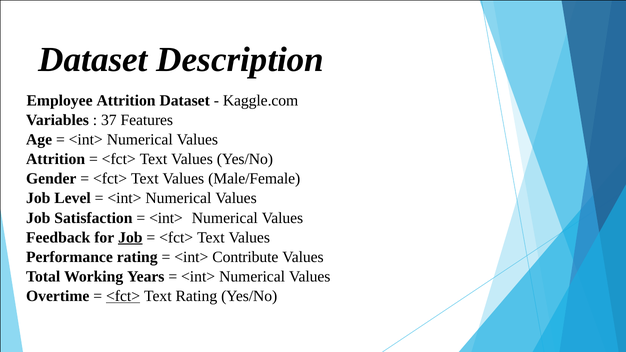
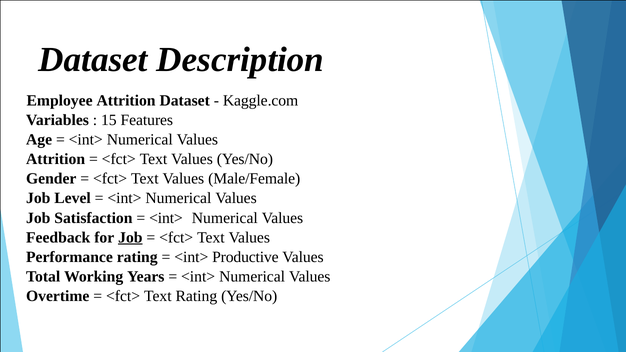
37: 37 -> 15 (109, 120)
Contribute: Contribute -> Productive (245, 257)
<fct> underline: present -> none (123, 296)
